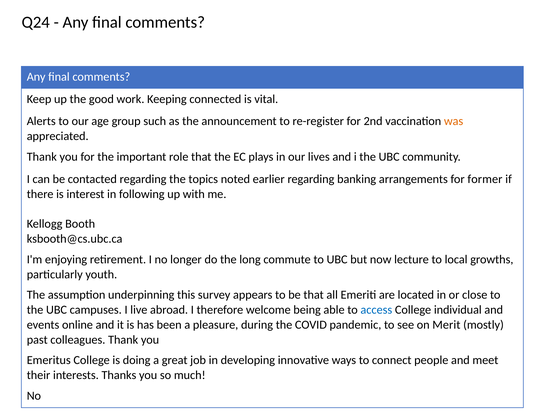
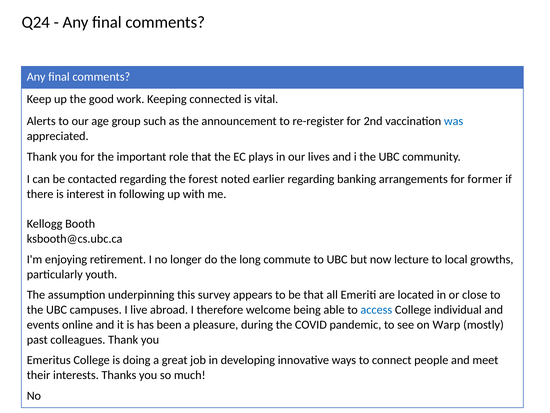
was colour: orange -> blue (454, 121)
topics: topics -> forest (203, 179)
Merit: Merit -> Warp (446, 324)
